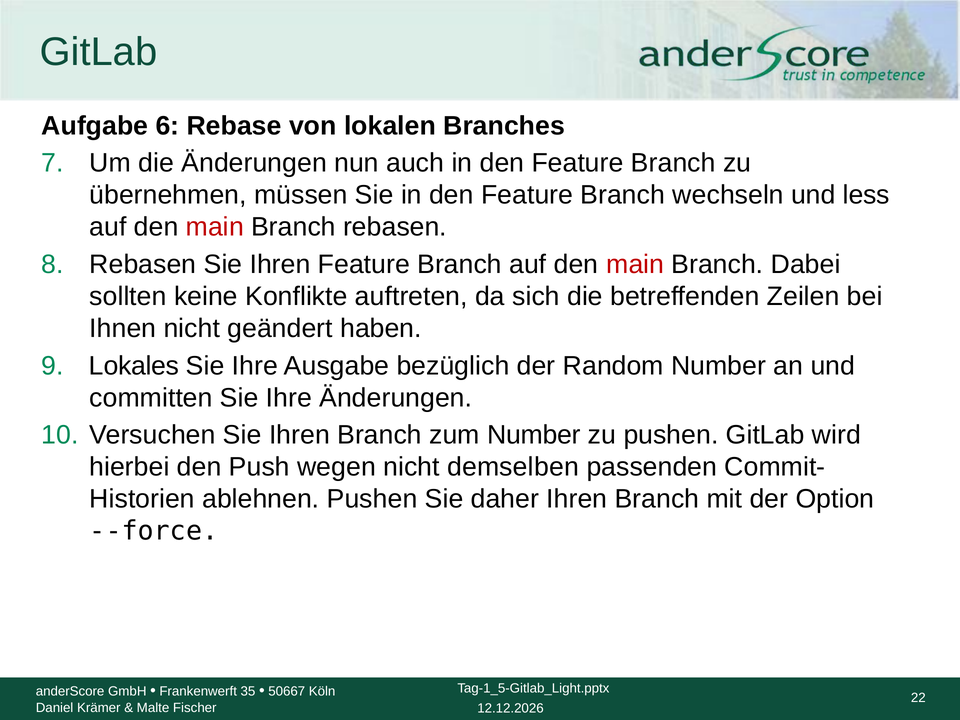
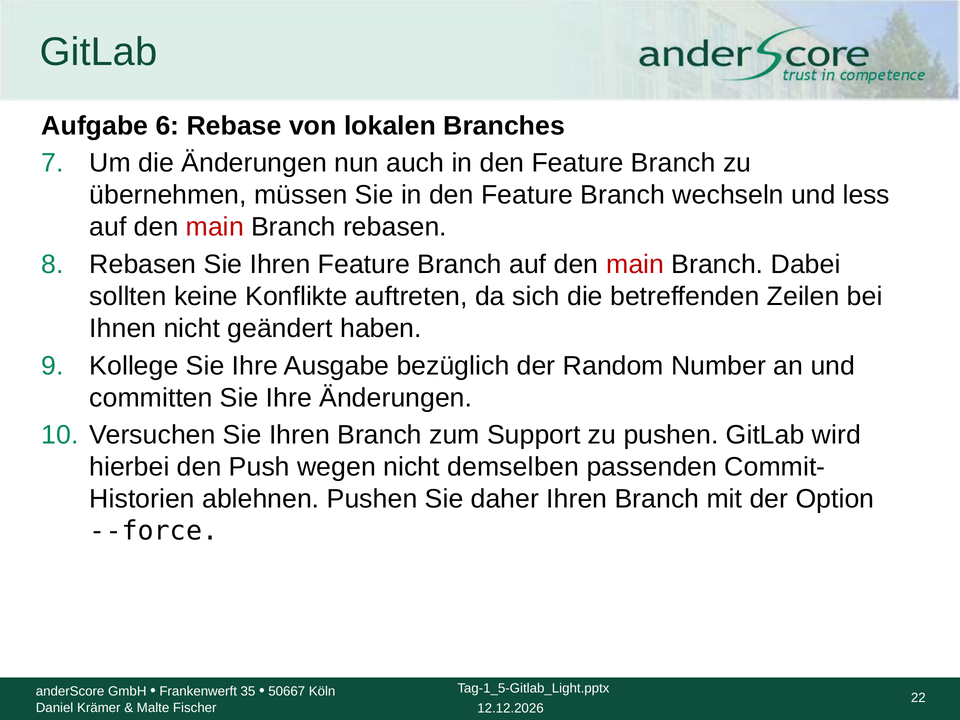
Lokales: Lokales -> Kollege (134, 366)
zum Number: Number -> Support (534, 435)
